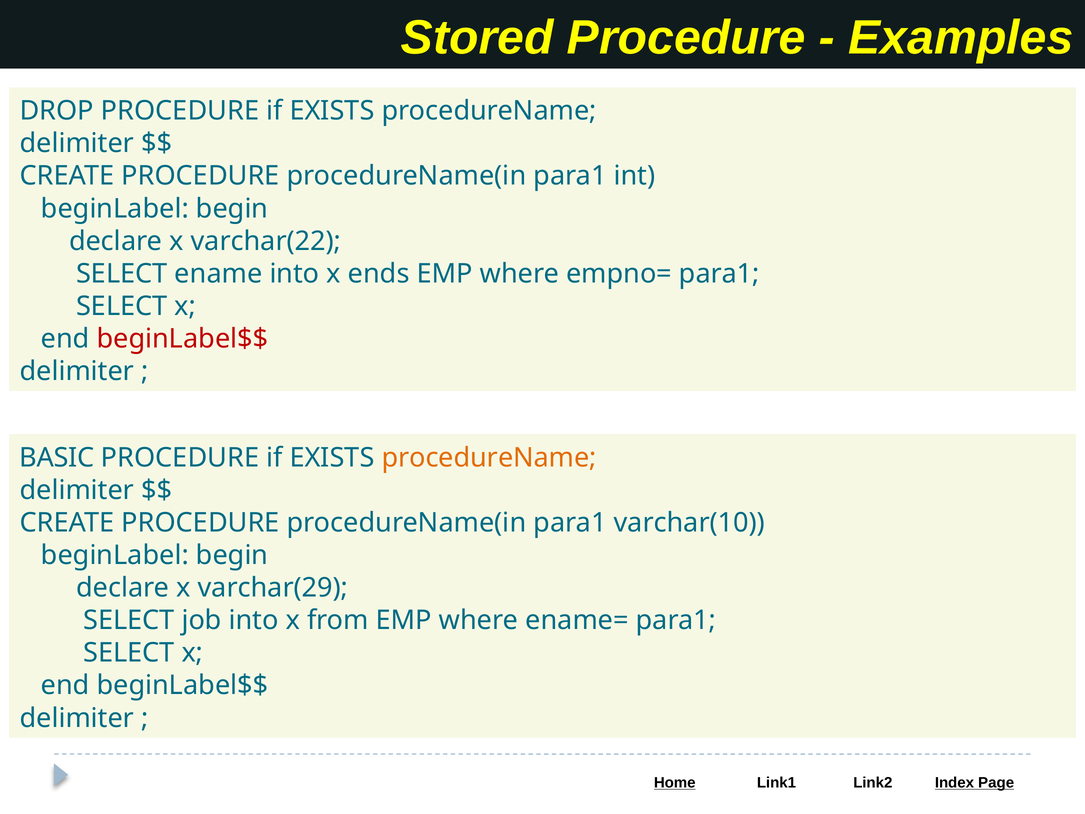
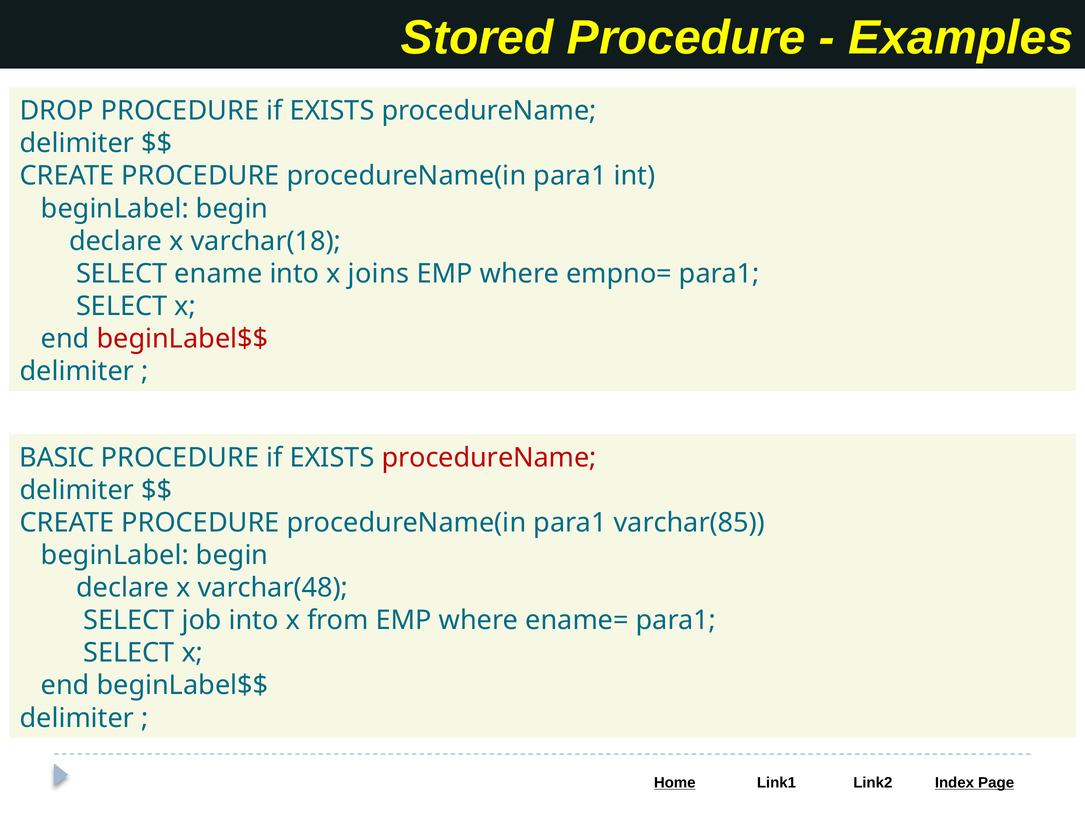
varchar(22: varchar(22 -> varchar(18 (266, 241)
ends: ends -> joins (379, 274)
procedureName colour: orange -> red (489, 457)
varchar(10: varchar(10 -> varchar(85 (689, 523)
varchar(29: varchar(29 -> varchar(48 (273, 588)
